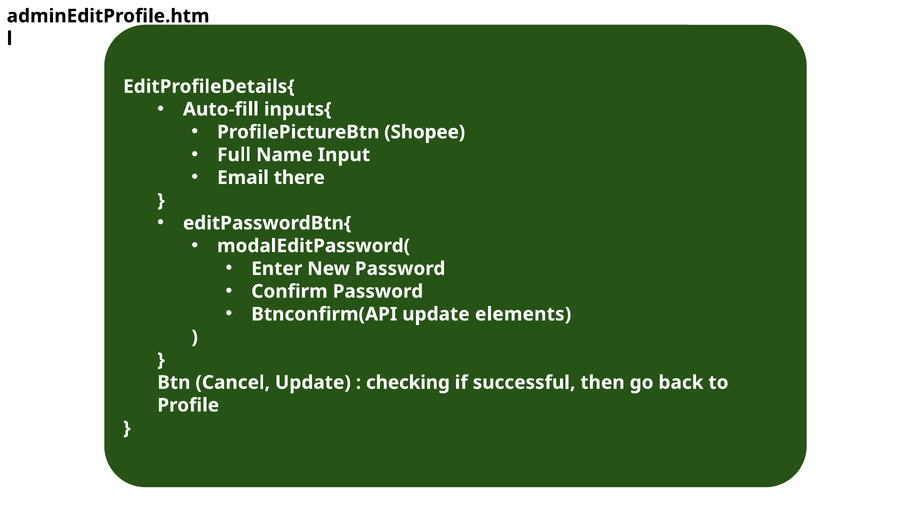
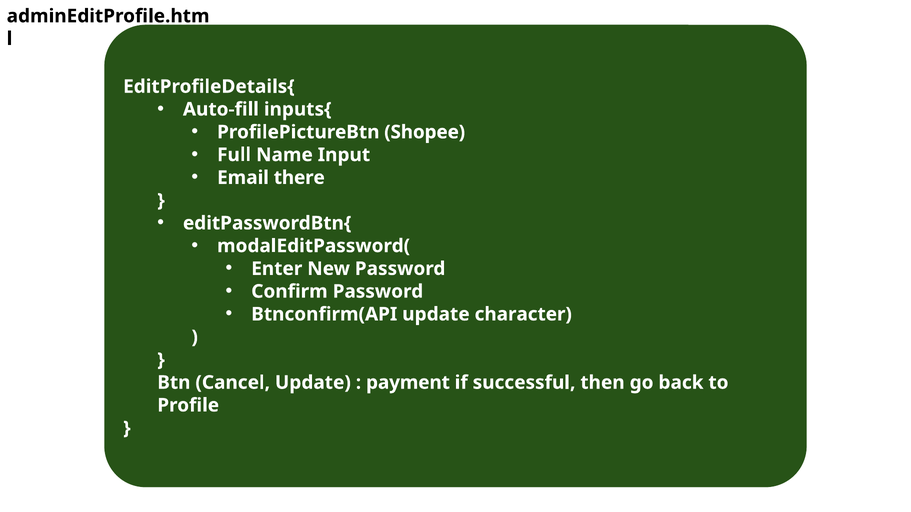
elements: elements -> character (523, 314)
checking: checking -> payment (408, 383)
